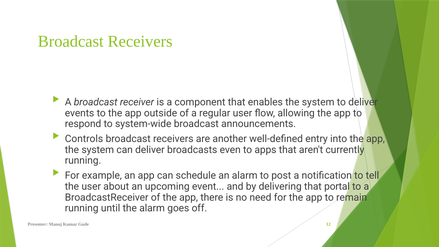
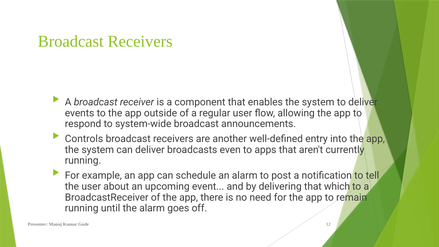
portal: portal -> which (337, 186)
